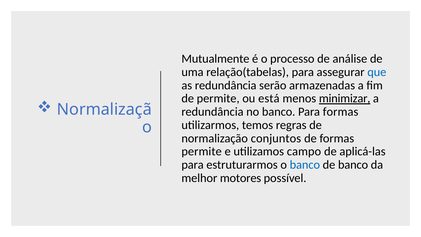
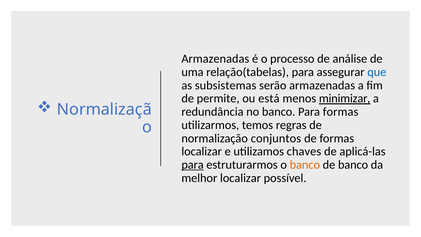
Mutualmente: Mutualmente -> Armazenadas (215, 59)
as redundância: redundância -> subsistemas (226, 85)
permite: permite -> localizar (202, 151)
campo: campo -> chaves (304, 151)
para underline: none -> present (193, 165)
banco colour: blue -> orange (305, 165)
melhor motores: motores -> localizar (241, 178)
